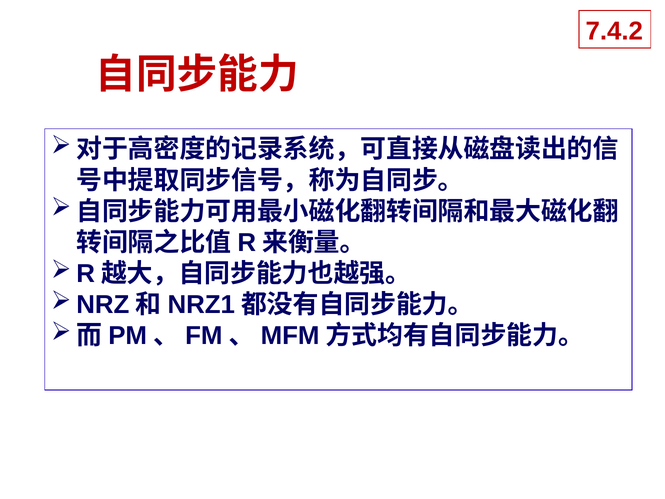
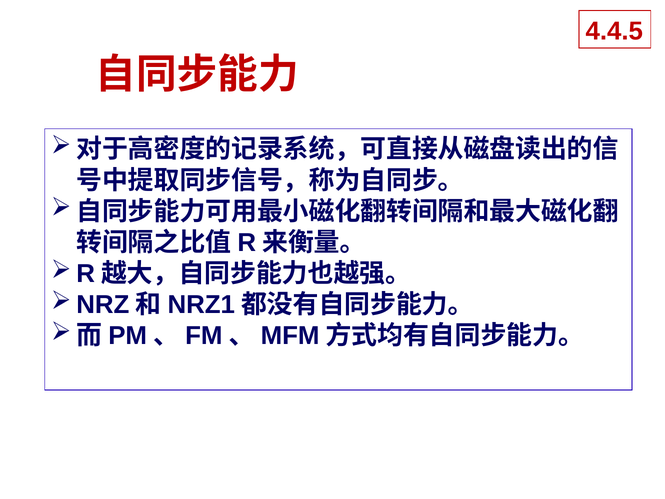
7.4.2: 7.4.2 -> 4.4.5 (614, 31)
